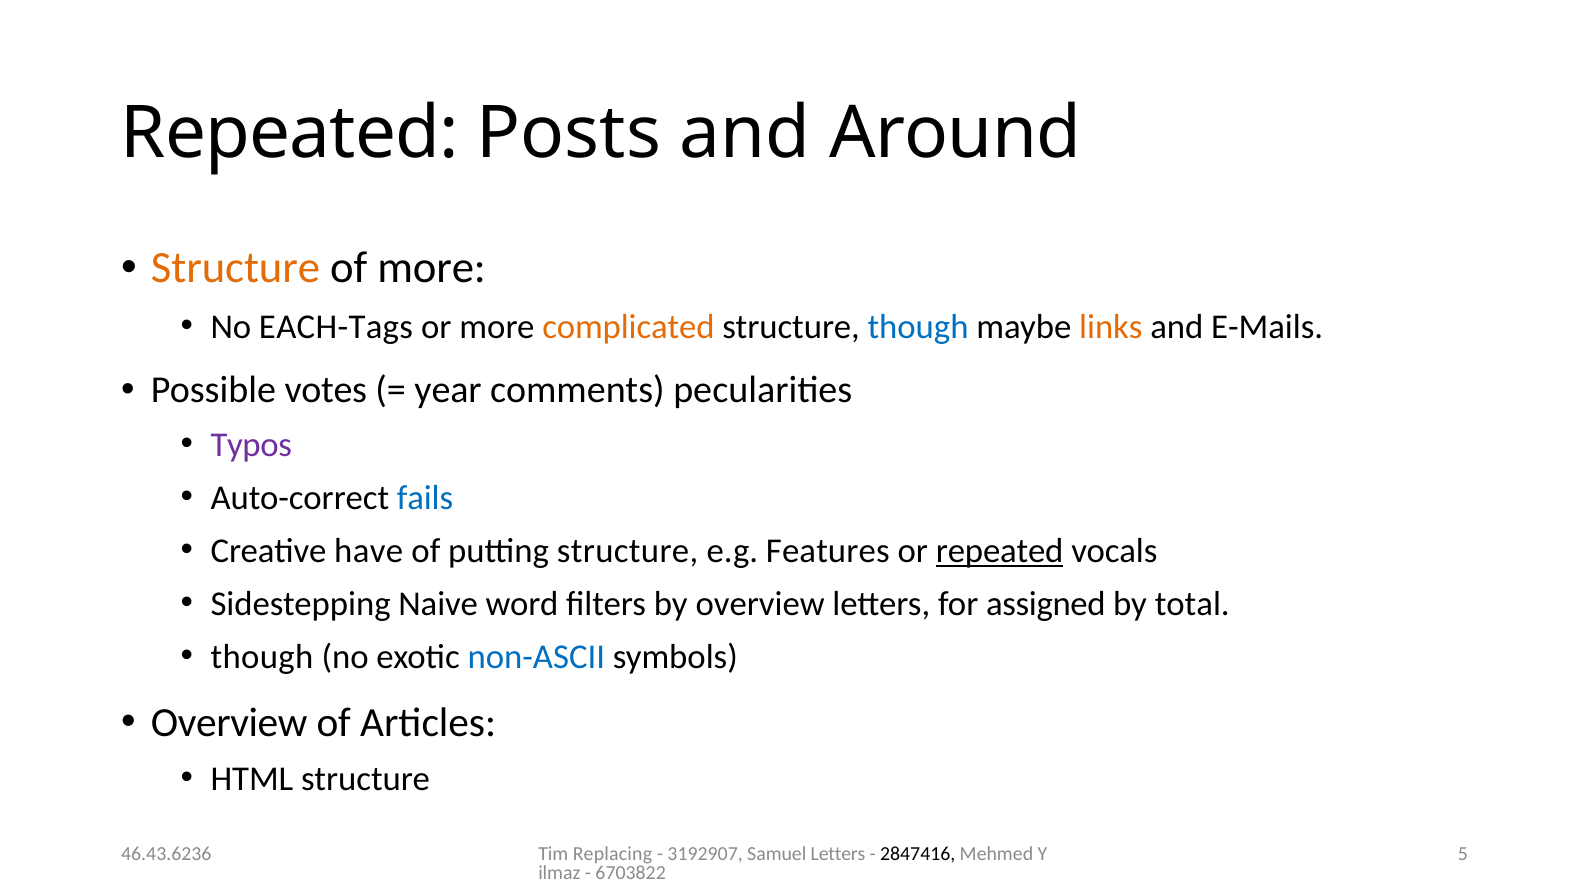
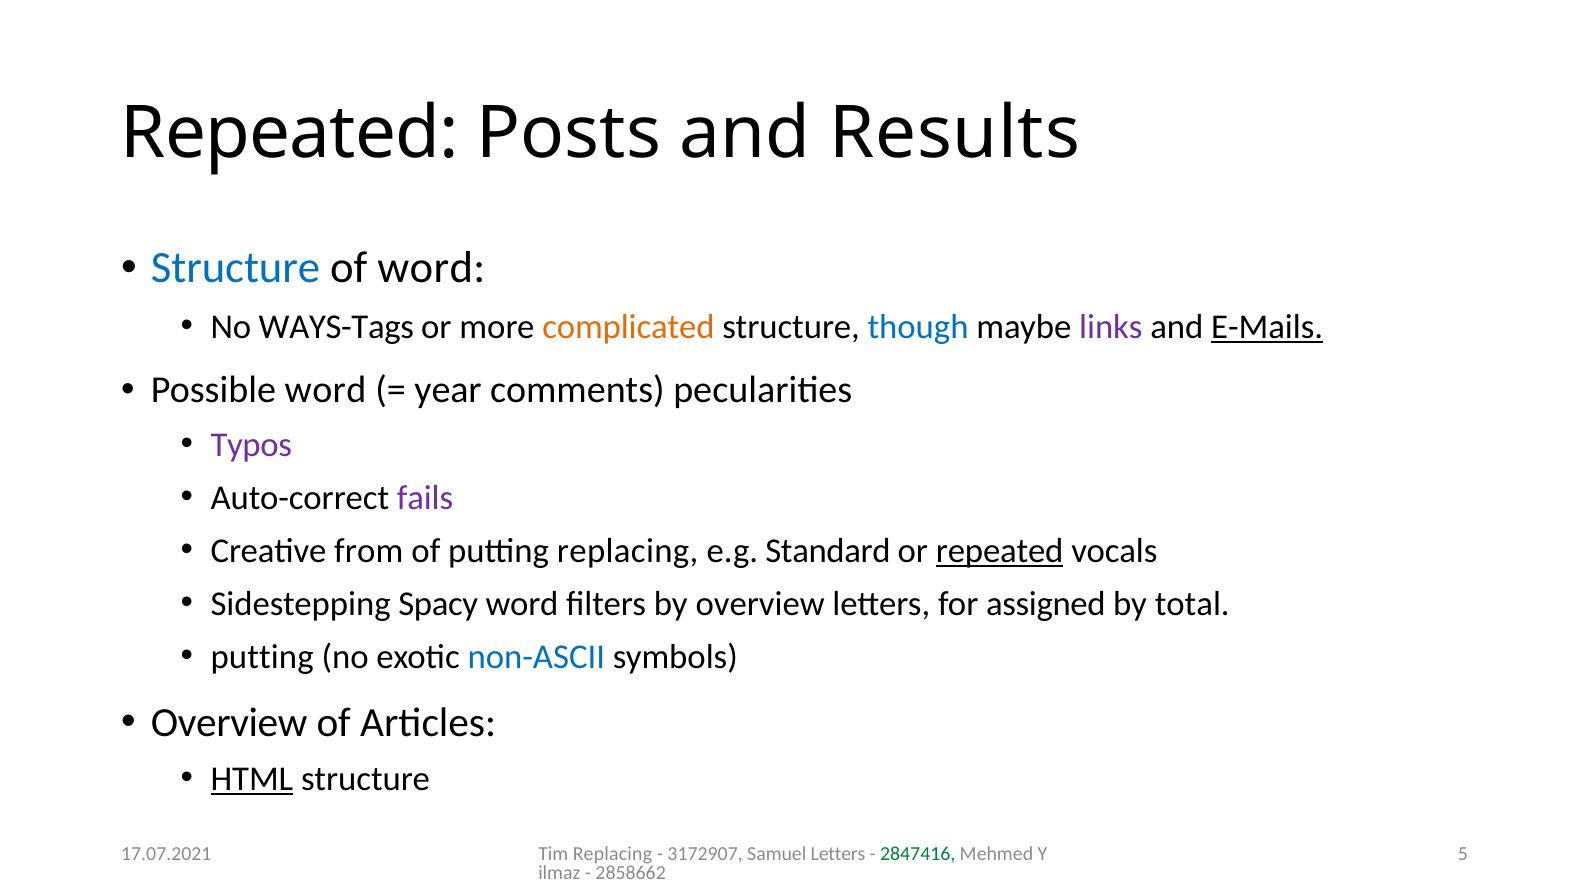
Around: Around -> Results (955, 133)
Structure colour: orange -> blue (235, 268)
of more: more -> word (431, 268)
EACH-Tags: EACH-Tags -> WAYS-Tags (336, 327)
links colour: orange -> purple (1111, 327)
E-Mails underline: none -> present (1267, 327)
Possible votes: votes -> word (325, 390)
fails colour: blue -> purple (425, 498)
have: have -> from (369, 551)
putting structure: structure -> replacing (628, 551)
Features: Features -> Standard (828, 551)
Naive: Naive -> Spacy (438, 604)
though: though -> putting (262, 656)
HTML underline: none -> present (252, 779)
3192907: 3192907 -> 3172907 (705, 853)
2847416 colour: black -> green (918, 853)
46.43.6236: 46.43.6236 -> 17.07.2021 (166, 854)
6703822: 6703822 -> 2858662 (631, 873)
